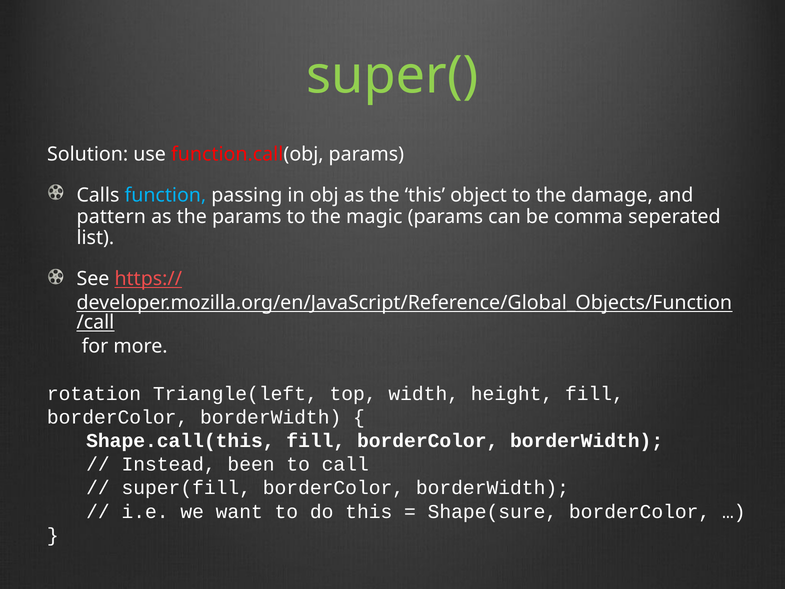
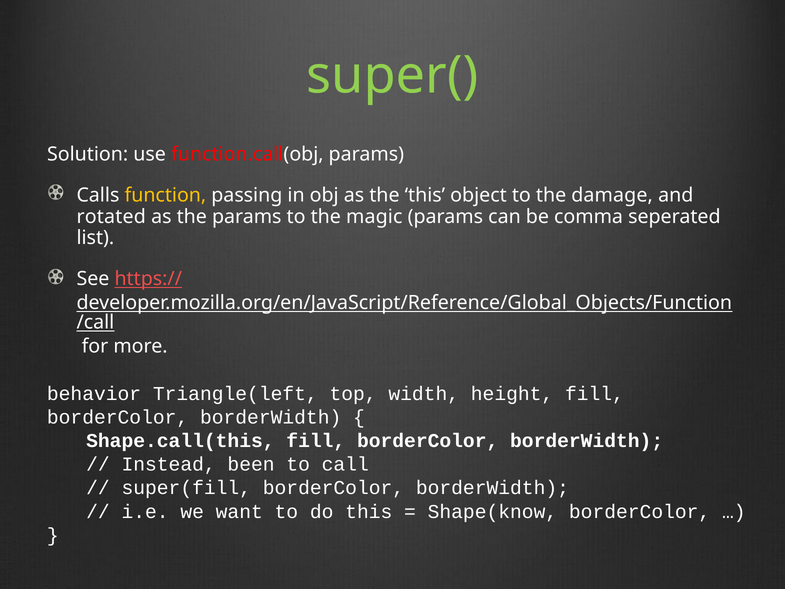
function colour: light blue -> yellow (165, 195)
pattern: pattern -> rotated (111, 216)
rotation: rotation -> behavior (94, 394)
Shape(sure: Shape(sure -> Shape(know (492, 511)
